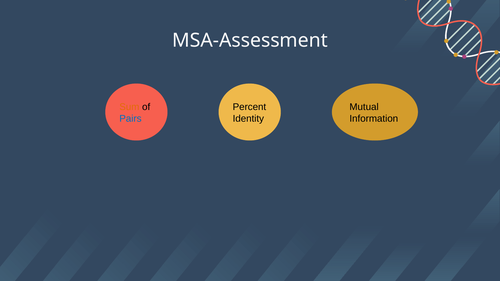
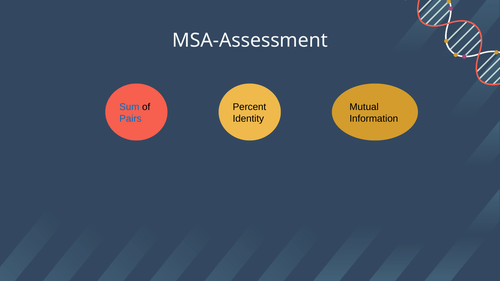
Sum colour: orange -> blue (129, 107)
